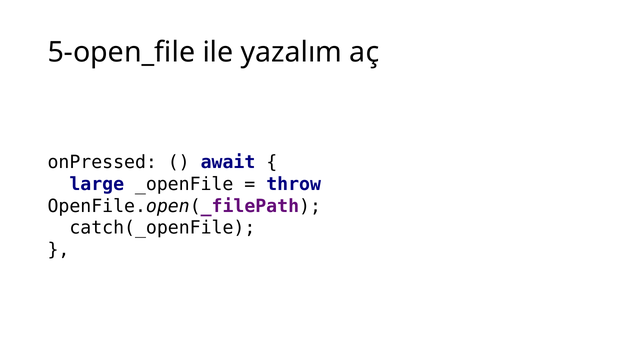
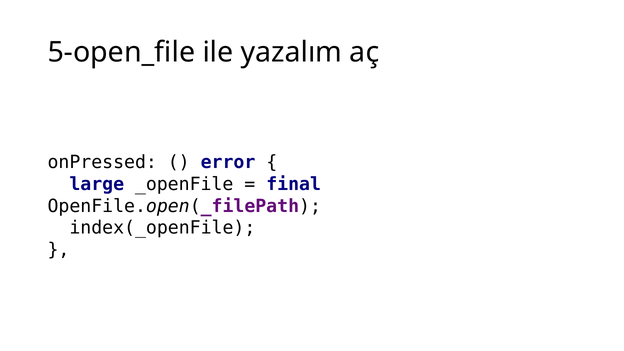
await: await -> error (228, 162)
throw: throw -> final (294, 184)
catch(_openFile: catch(_openFile -> index(_openFile (162, 228)
